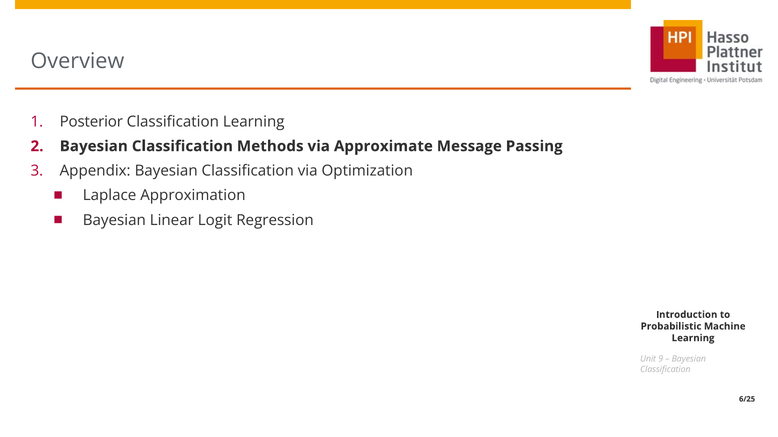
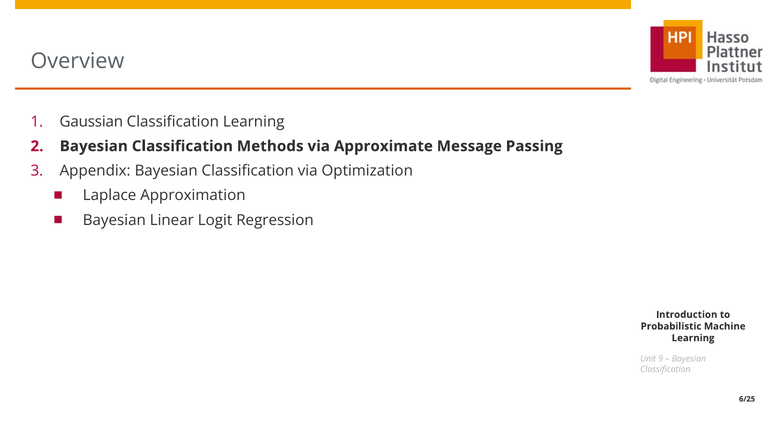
Posterior: Posterior -> Gaussian (91, 122)
